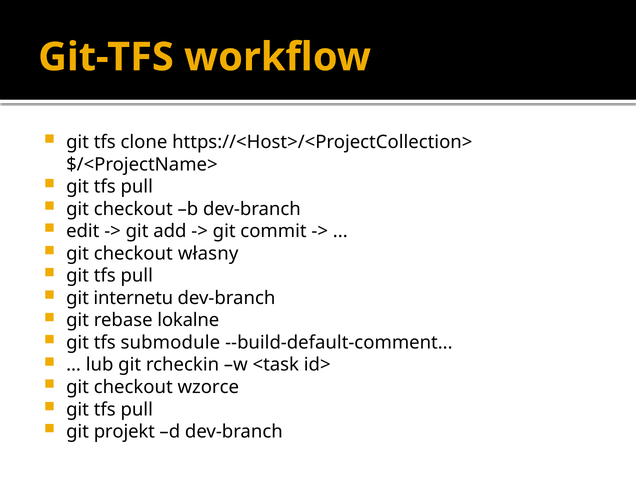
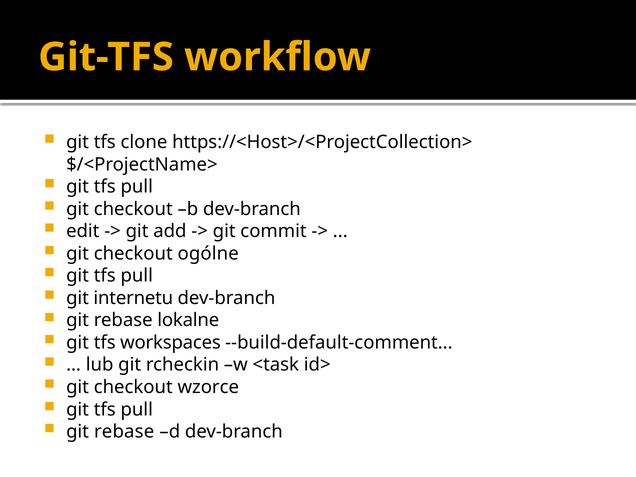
własny: własny -> ogólne (208, 254)
submodule: submodule -> workspaces (171, 343)
projekt: projekt -> rebase (124, 432)
